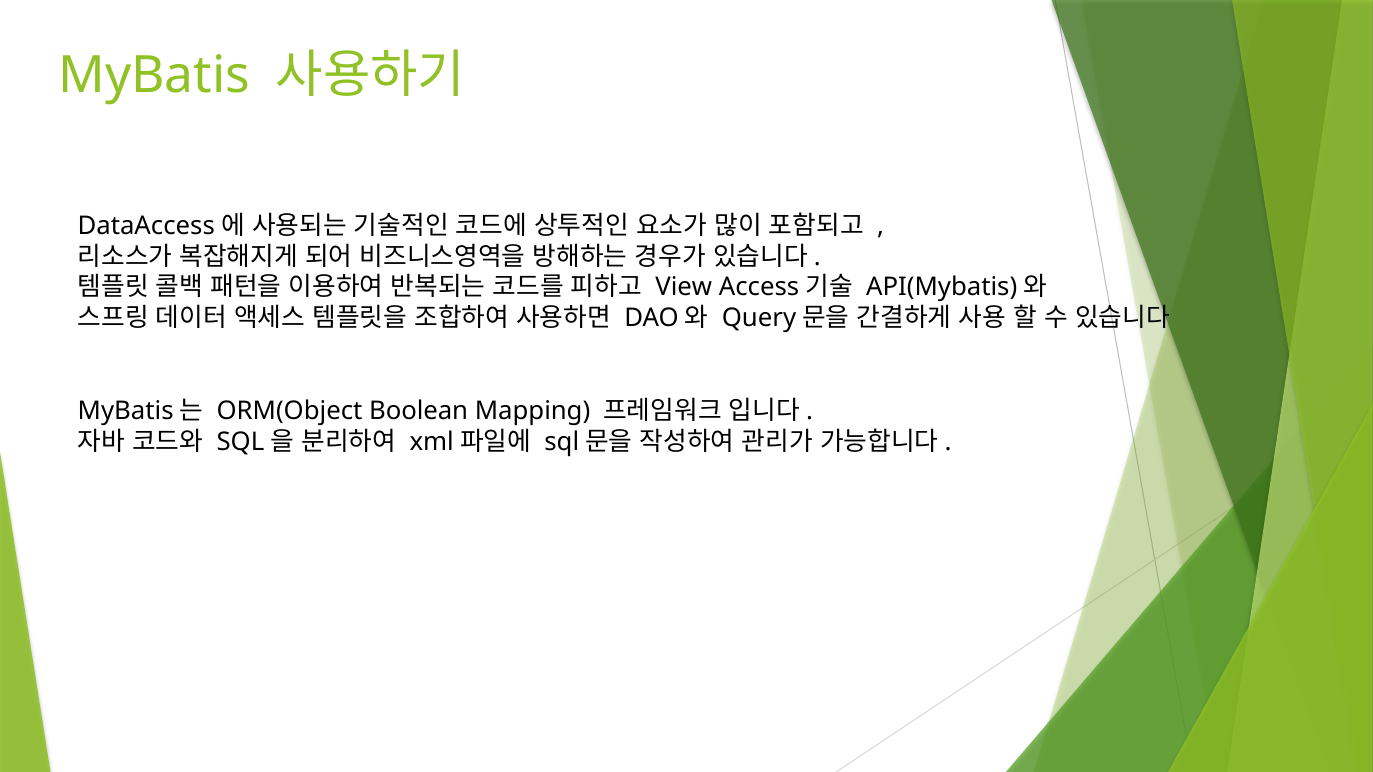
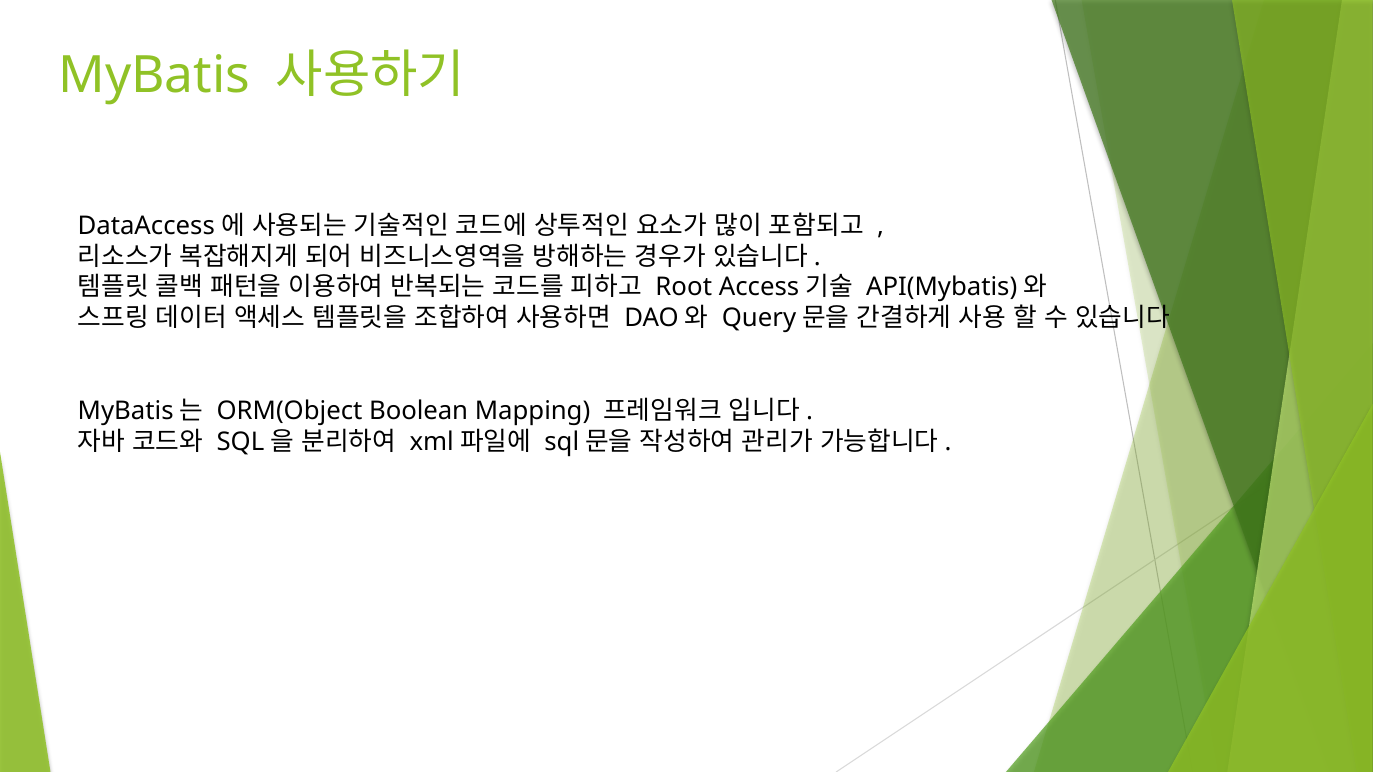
View: View -> Root (684, 288)
